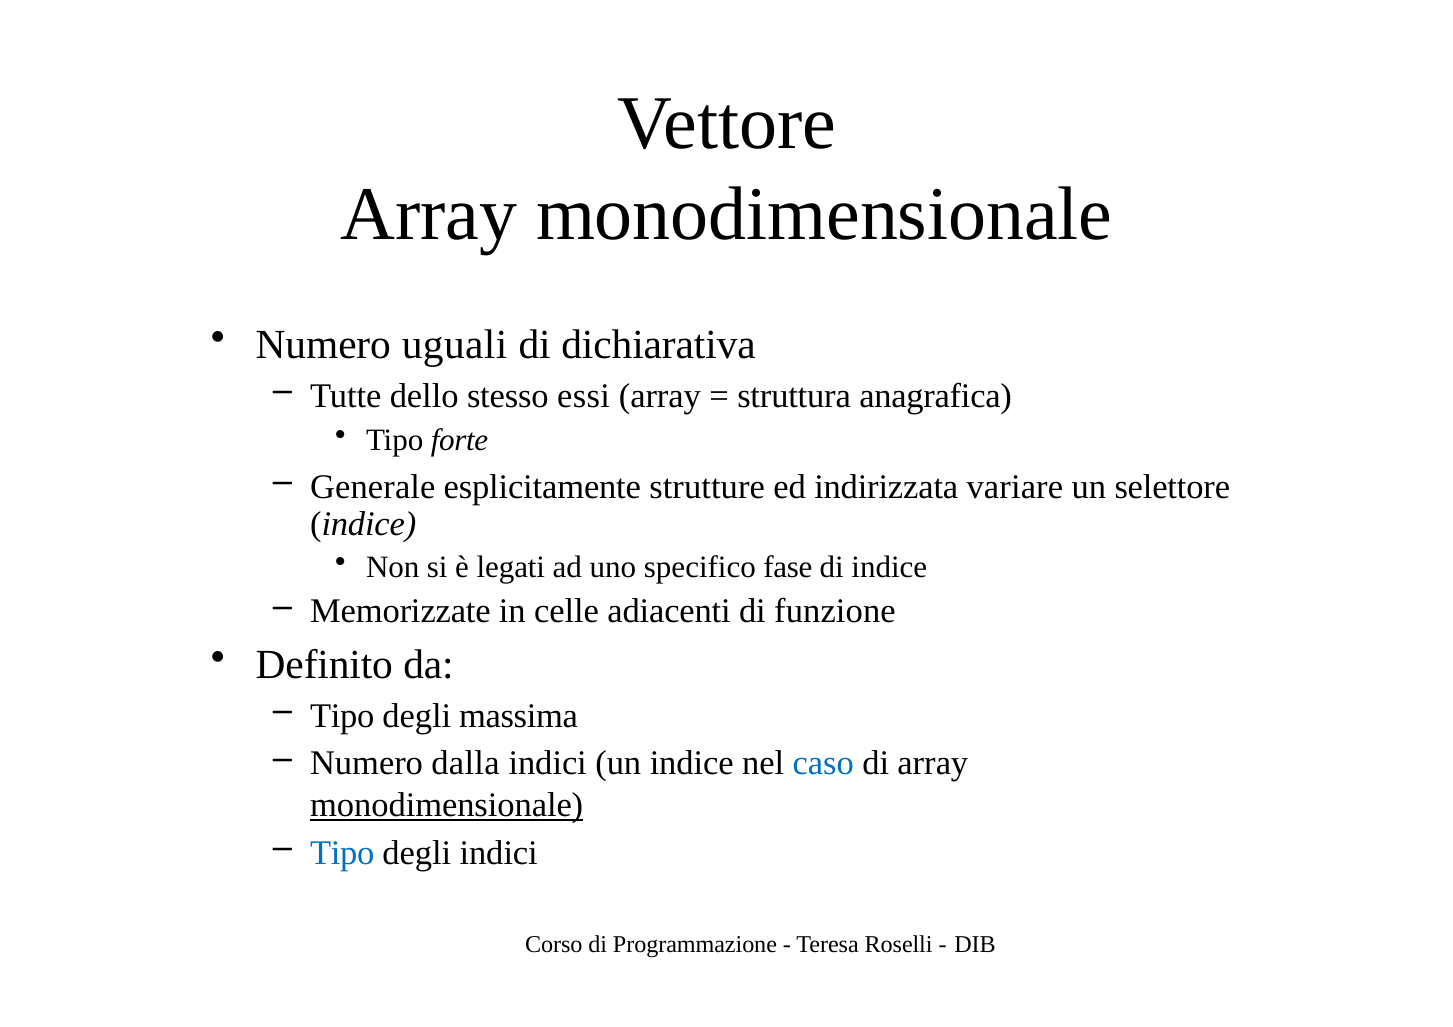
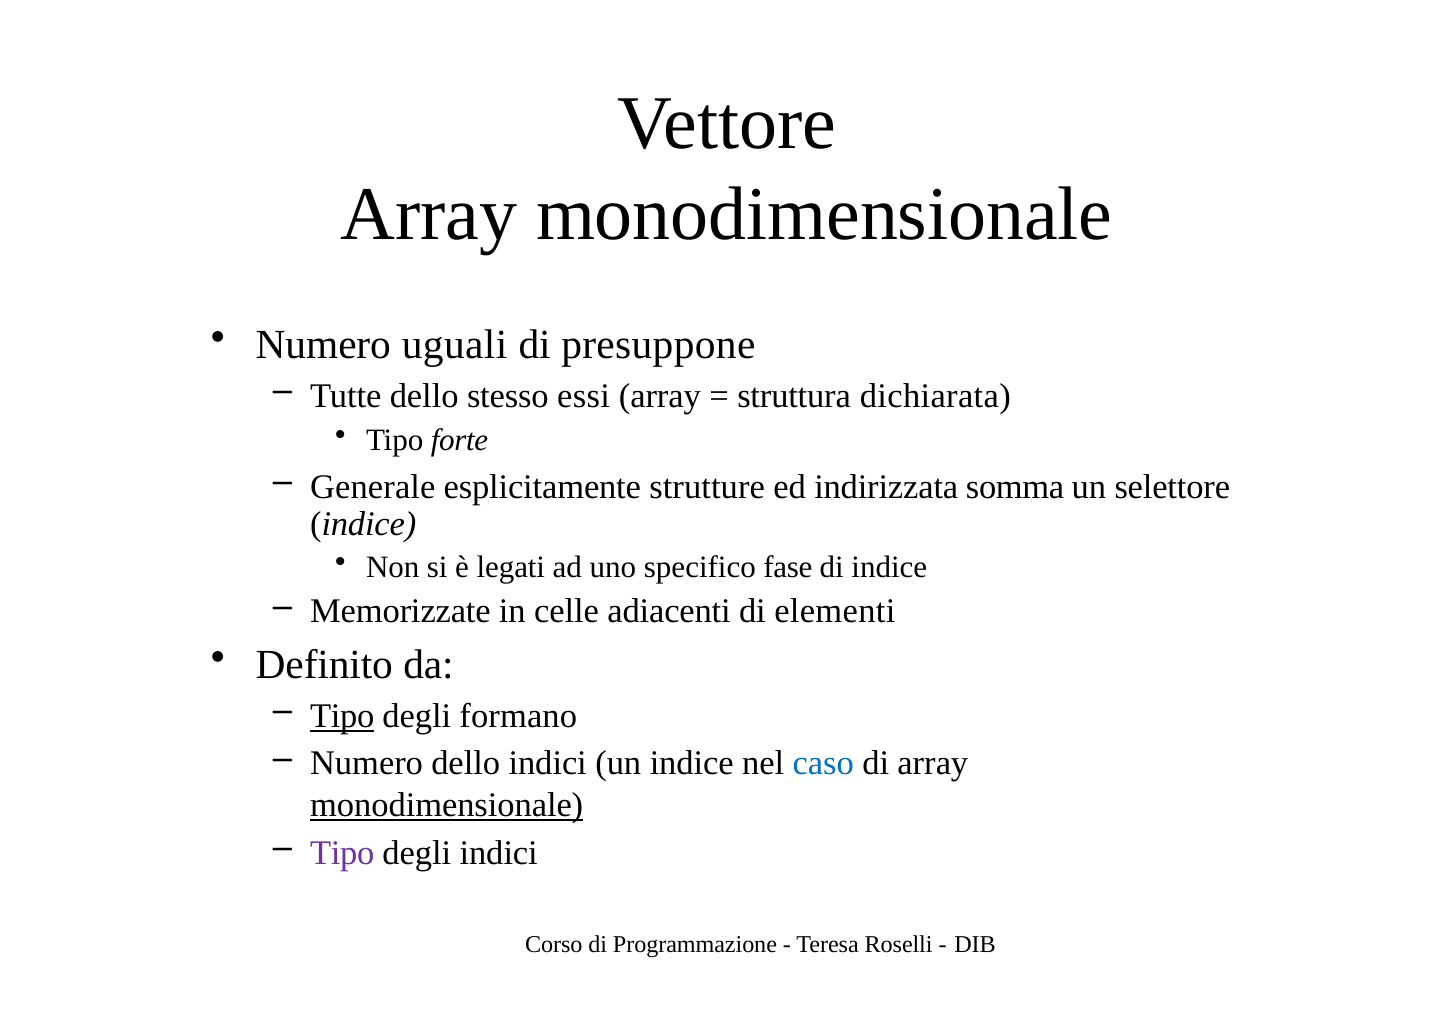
dichiarativa: dichiarativa -> presuppone (658, 345)
anagrafica: anagrafica -> dichiarata (935, 396)
variare: variare -> somma (1015, 487)
funzione: funzione -> elementi (835, 612)
Tipo underline: none -> present (342, 716)
massima: massima -> formano (518, 716)
Numero dalla: dalla -> dello (466, 764)
Tipo colour: blue -> purple (342, 853)
